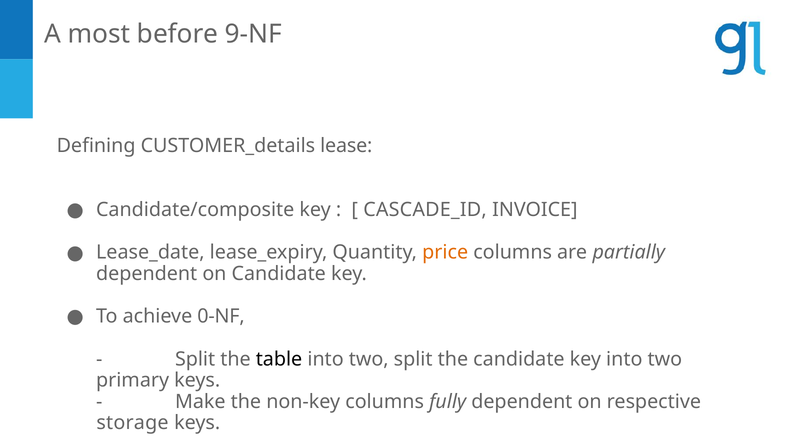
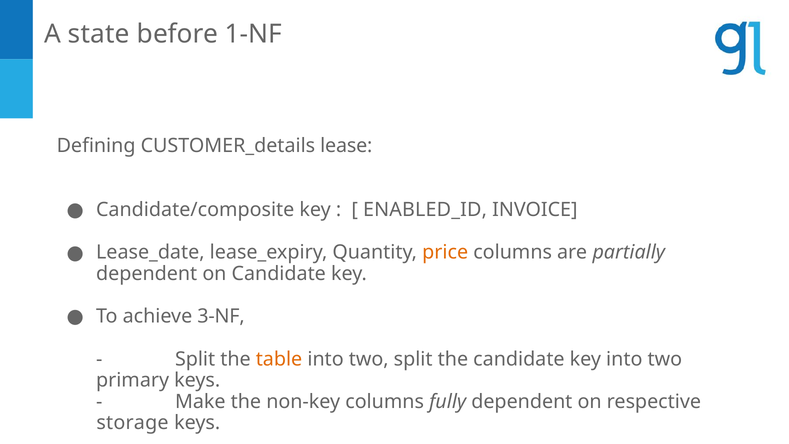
most: most -> state (99, 34)
9-NF: 9-NF -> 1-NF (253, 34)
CASCADE_ID: CASCADE_ID -> ENABLED_ID (425, 210)
0-NF: 0-NF -> 3-NF (221, 316)
table colour: black -> orange (279, 359)
